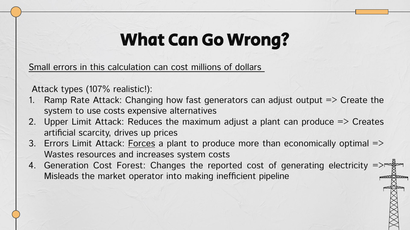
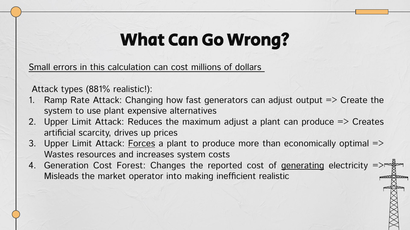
107%: 107% -> 881% (98, 89)
use costs: costs -> plant (114, 111)
Errors: Errors -> Upper (56, 144)
generating underline: none -> present (303, 166)
inefficient pipeline: pipeline -> realistic (274, 177)
